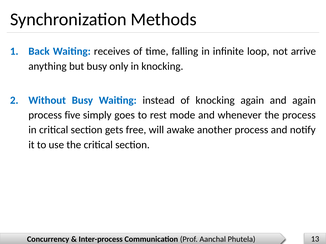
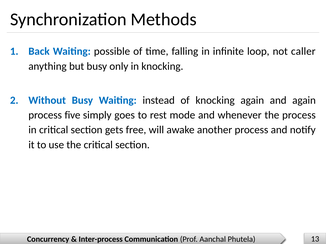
receives: receives -> possible (112, 51)
arrive: arrive -> caller (303, 51)
